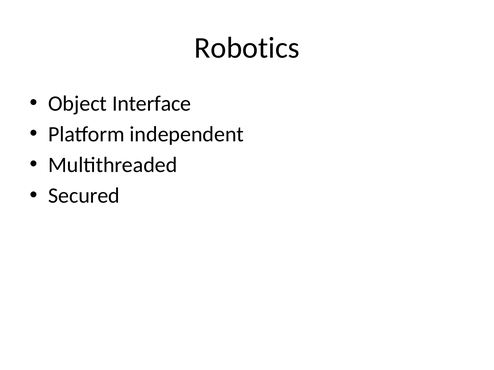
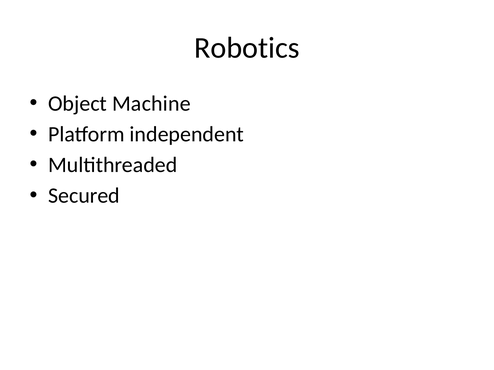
Interface: Interface -> Machine (151, 104)
